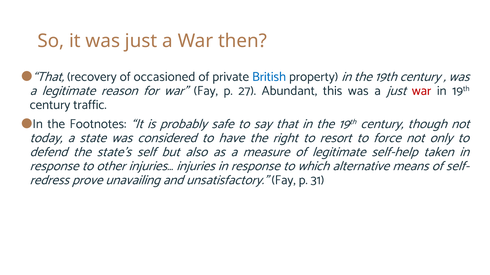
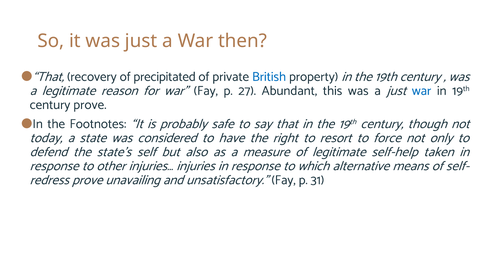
occasioned: occasioned -> precipitated (165, 77)
war colour: red -> blue (422, 91)
century traffic: traffic -> prove (90, 105)
